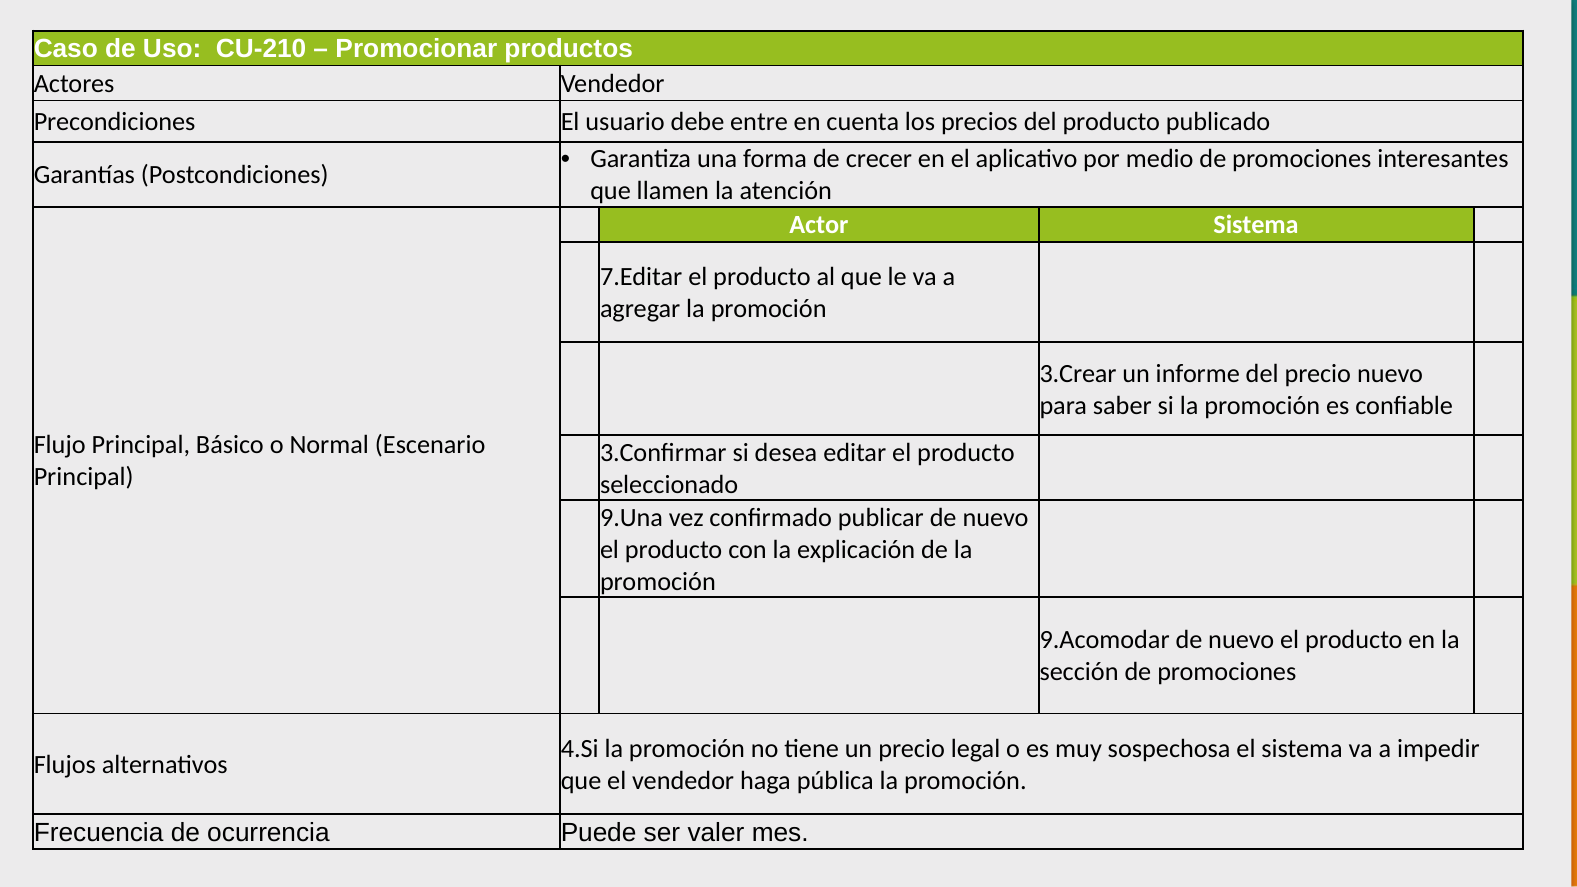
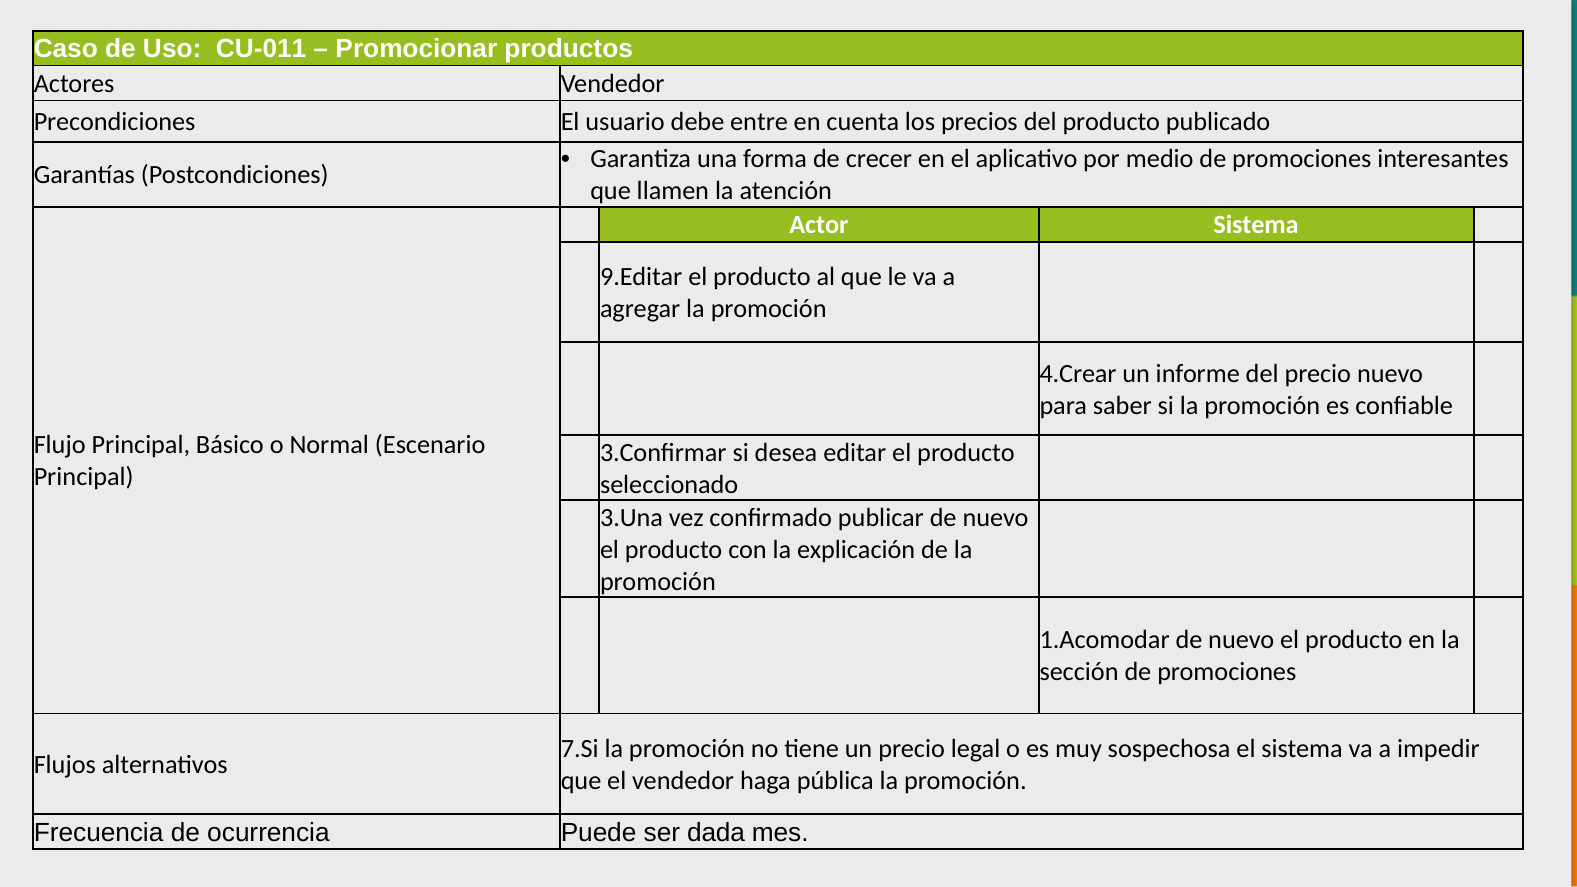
CU-210: CU-210 -> CU-011 (261, 49)
7.Editar: 7.Editar -> 9.Editar (641, 277)
3.Crear: 3.Crear -> 4.Crear (1078, 373)
9.Una: 9.Una -> 3.Una (631, 517)
9.Acomodar: 9.Acomodar -> 1.Acomodar (1105, 640)
4.Si: 4.Si -> 7.Si (580, 749)
valer: valer -> dada (716, 833)
